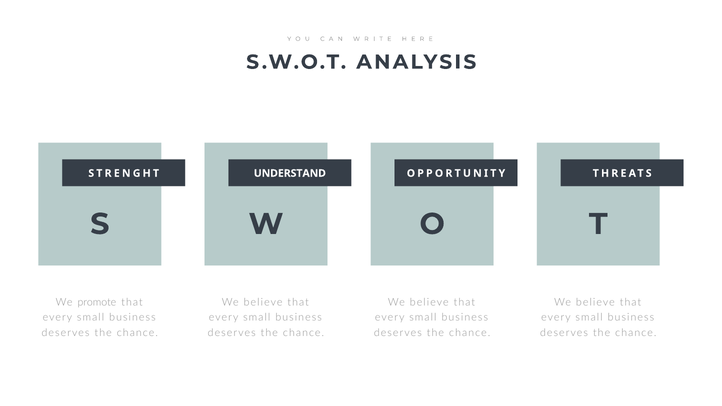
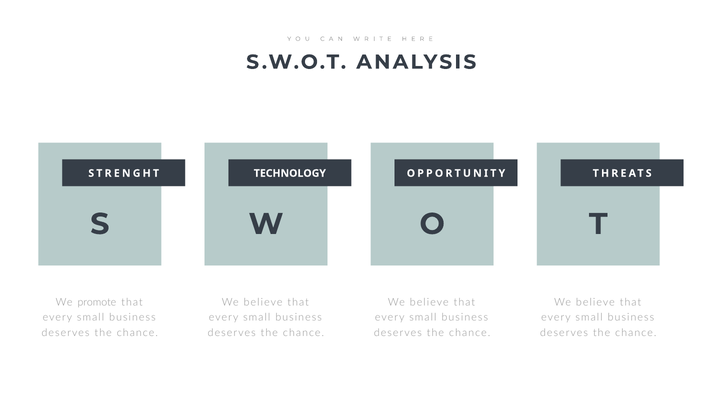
UNDERSTAND: UNDERSTAND -> TECHNOLOGY (290, 173)
